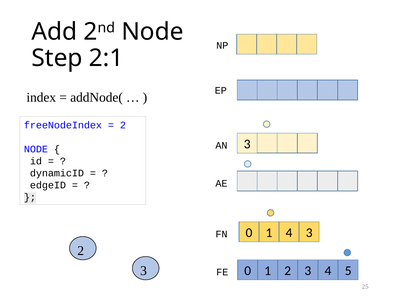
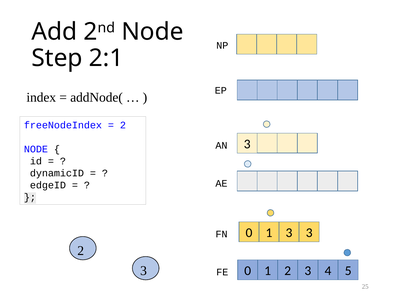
1 4: 4 -> 3 (289, 233)
